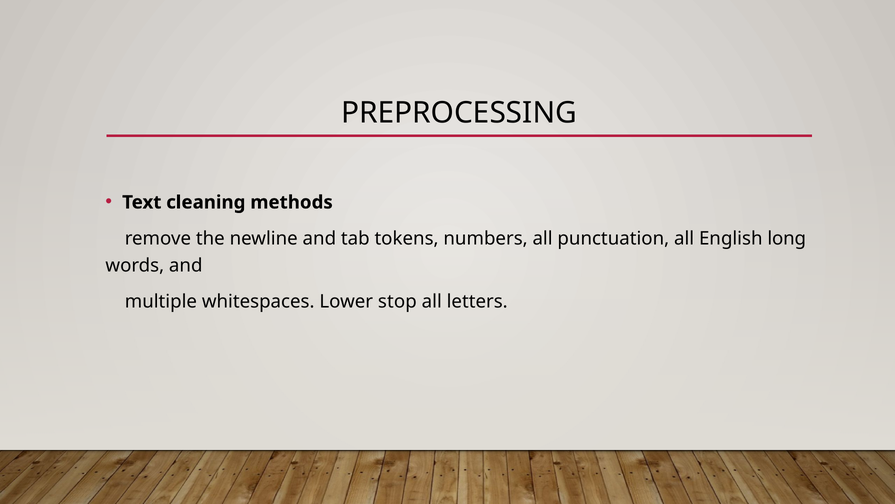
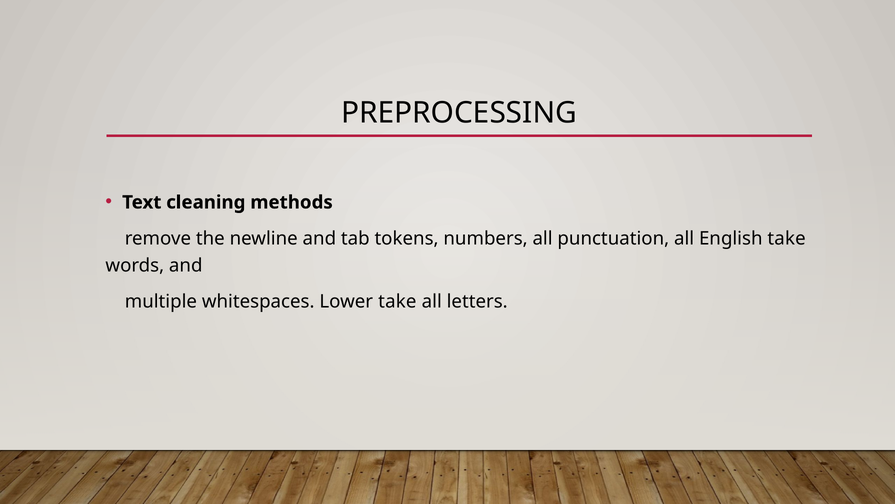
English long: long -> take (787, 238)
Lower stop: stop -> take (397, 301)
